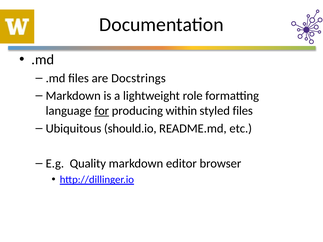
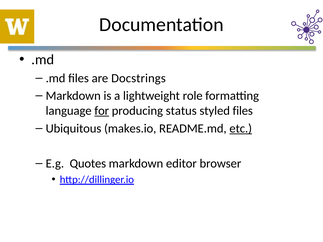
within: within -> status (181, 111)
should.io: should.io -> makes.io (130, 129)
etc underline: none -> present (241, 129)
Quality: Quality -> Quotes (88, 164)
